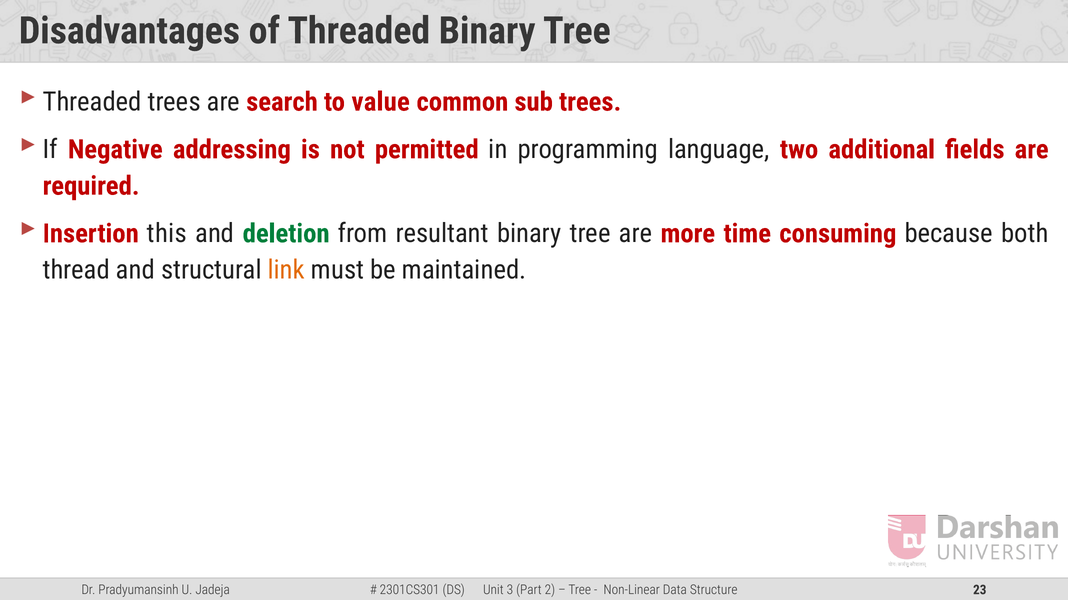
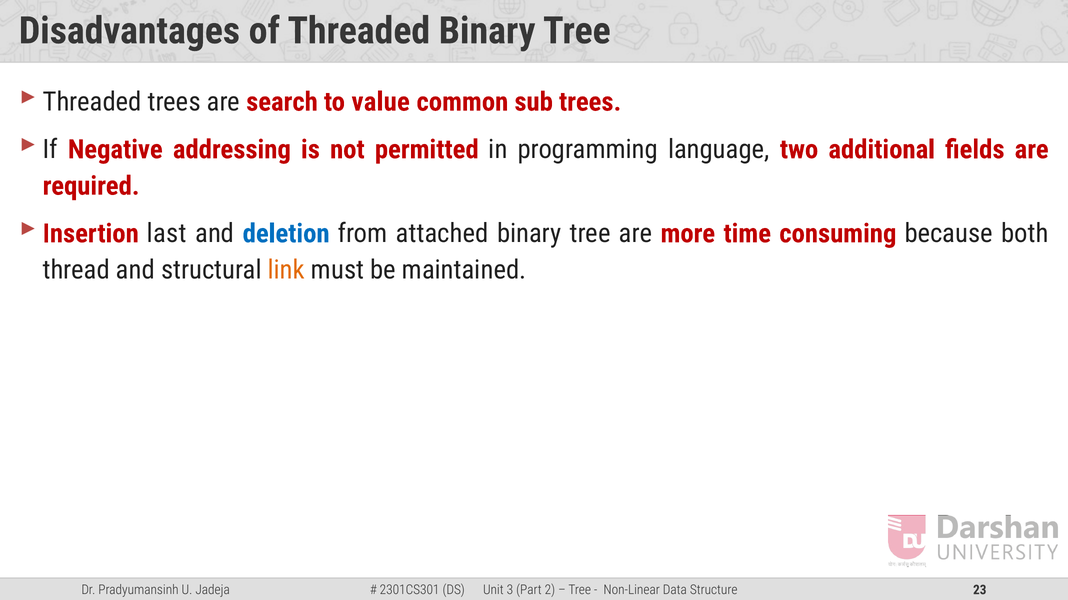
this: this -> last (167, 234)
deletion colour: green -> blue (286, 234)
resultant: resultant -> attached (442, 234)
